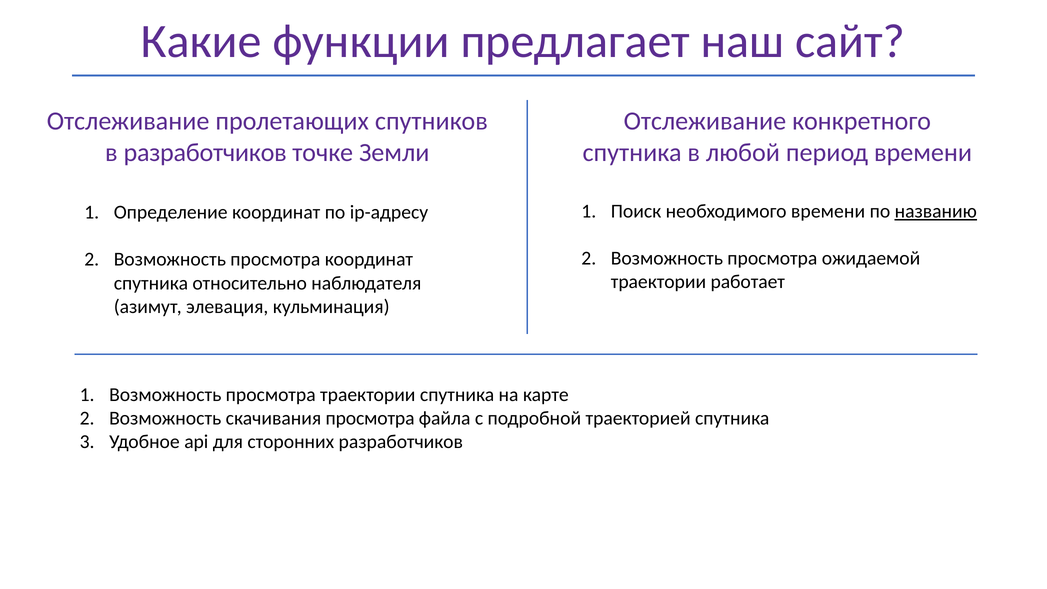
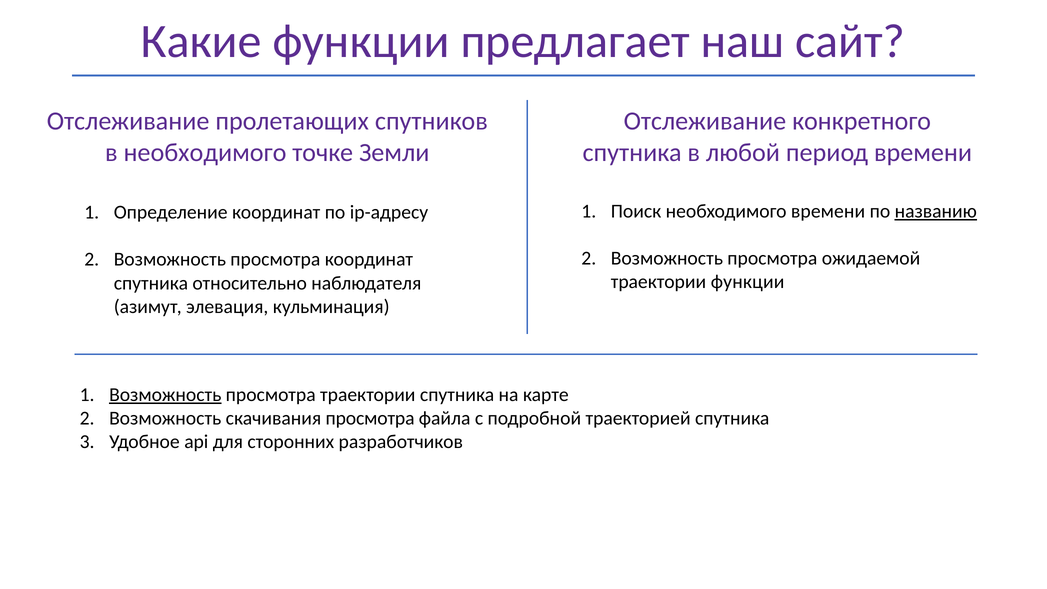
в разработчиков: разработчиков -> необходимого (205, 153)
траектории работает: работает -> функции (748, 282)
Возможность underline: none -> present (165, 395)
